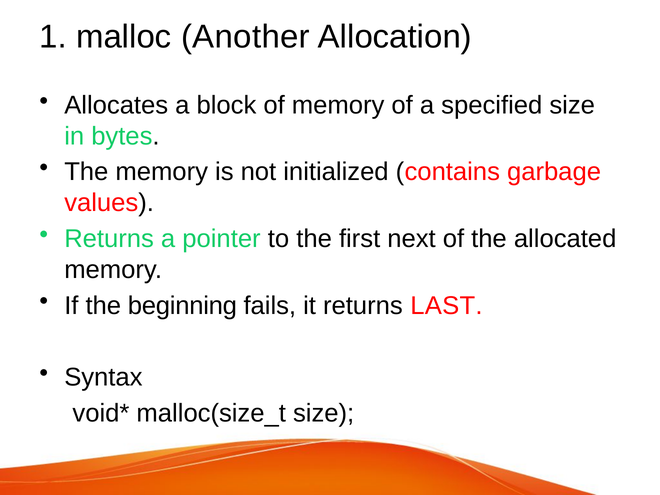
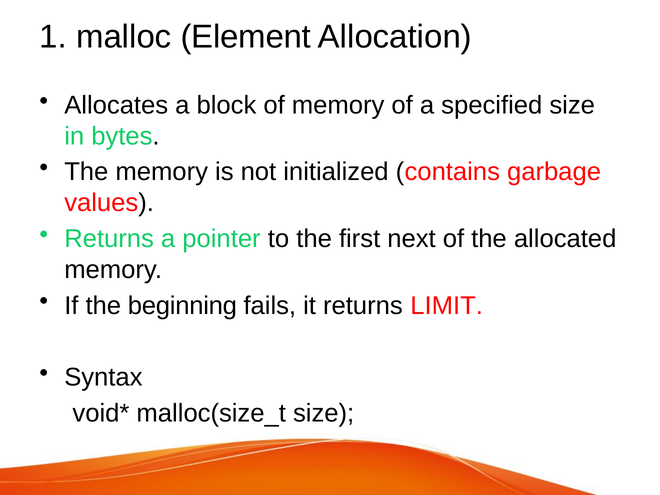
Another: Another -> Element (246, 37)
LAST: LAST -> LIMIT (447, 306)
